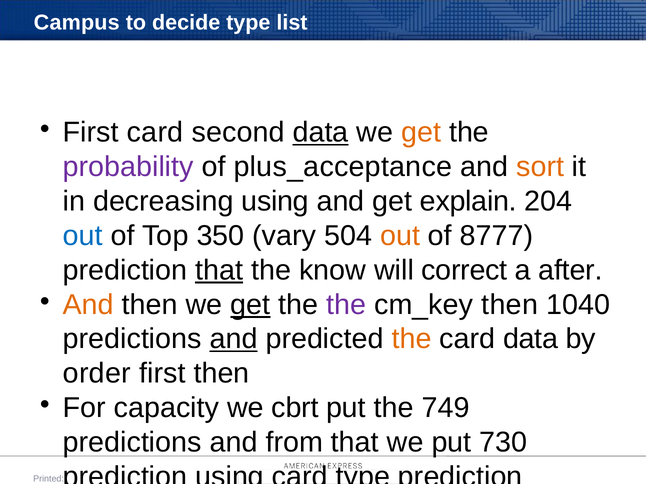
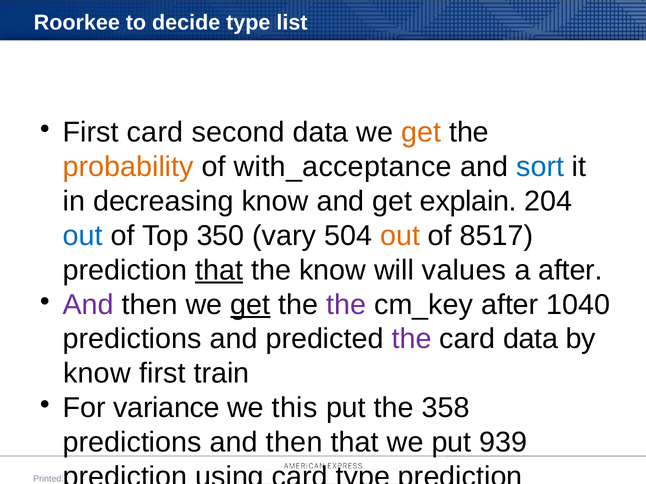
Campus: Campus -> Roorkee (77, 23)
data underline: present -> none (320, 133)
probability colour: purple -> orange (128, 167)
plus_acceptance: plus_acceptance -> with_acceptance (343, 167)
sort colour: orange -> blue (540, 167)
decreasing using: using -> know (275, 201)
8777: 8777 -> 8517 (497, 236)
will correct: correct -> values (464, 270)
And colour: orange -> purple (88, 305)
cm_key then: then -> after (510, 305)
and underline: present -> none (234, 339)
the colour: orange -> purple (412, 339)
order: order -> know (97, 374)
first then: then -> train (222, 374)
capacity: capacity -> variance (167, 408)
cbrt: cbrt -> this (295, 408)
749: 749 -> 358 (446, 408)
predictions and from: from -> then (294, 443)
730: 730 -> 939 (503, 443)
